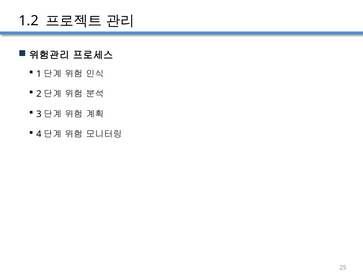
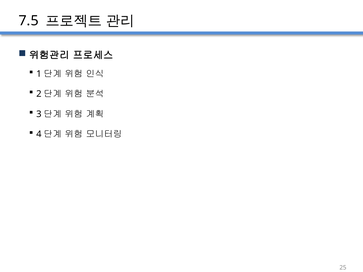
1.2: 1.2 -> 7.5 (29, 21)
